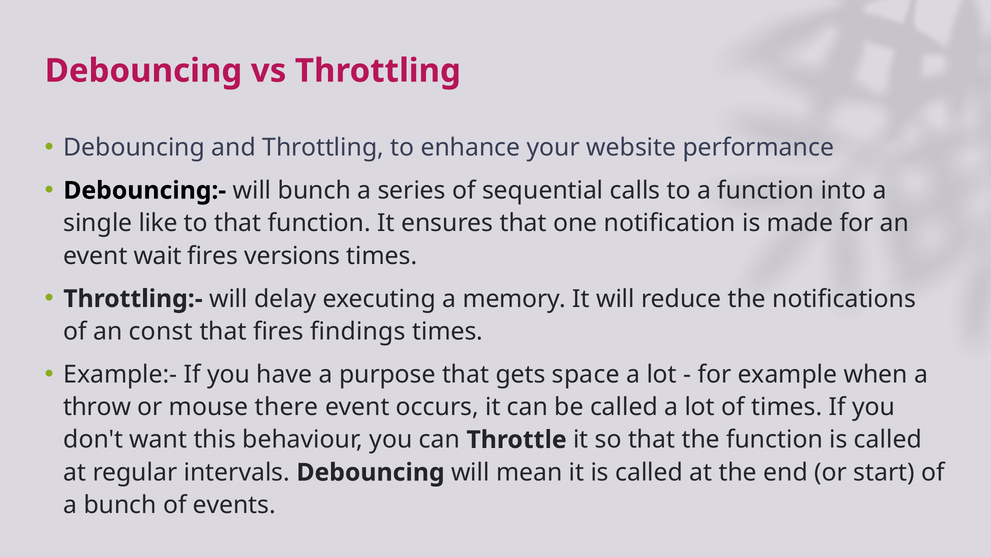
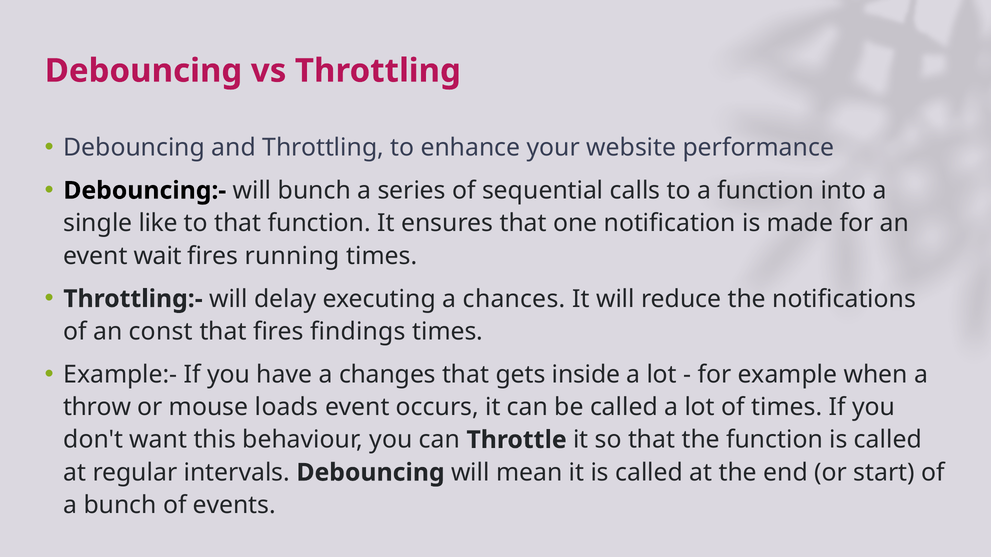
versions: versions -> running (292, 256)
memory: memory -> chances (514, 299)
purpose: purpose -> changes (387, 375)
space: space -> inside (586, 375)
there: there -> loads (287, 407)
